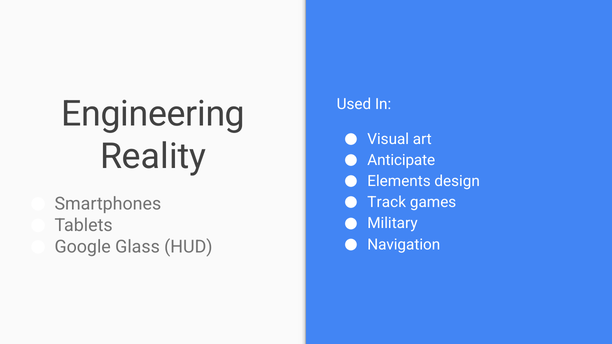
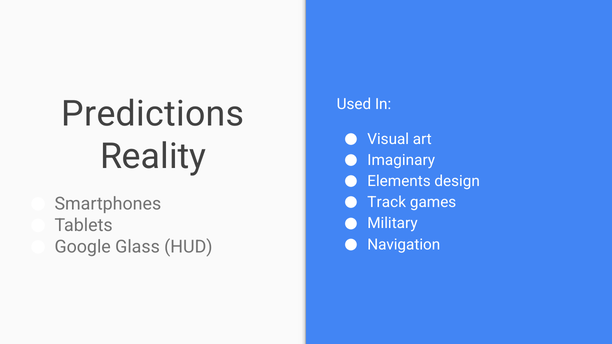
Engineering: Engineering -> Predictions (153, 114)
Anticipate: Anticipate -> Imaginary (401, 160)
